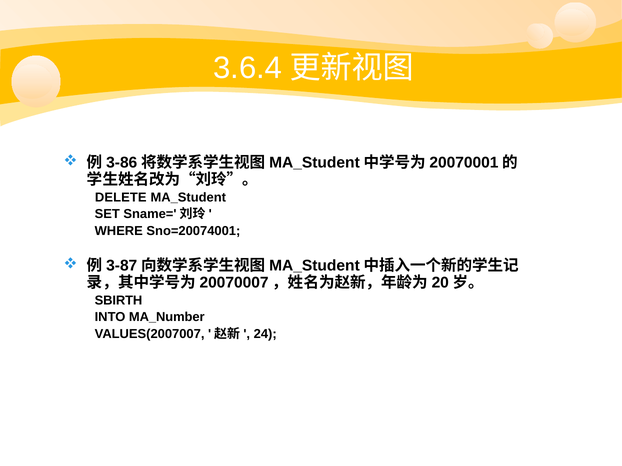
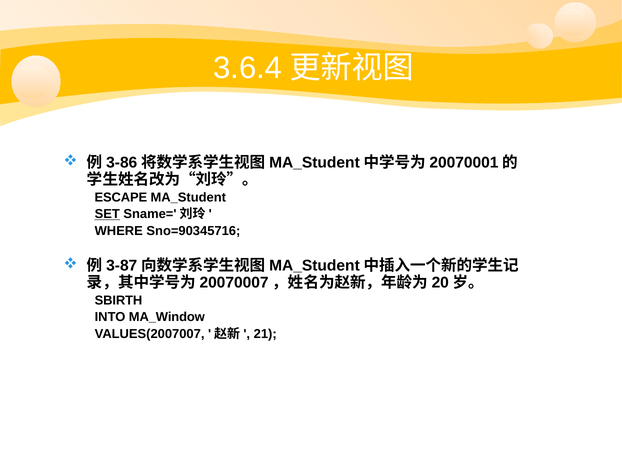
DELETE: DELETE -> ESCAPE (121, 198)
SET underline: none -> present (107, 214)
Sno=20074001: Sno=20074001 -> Sno=90345716 (193, 231)
MA_Number: MA_Number -> MA_Window (167, 317)
24: 24 -> 21 (265, 334)
